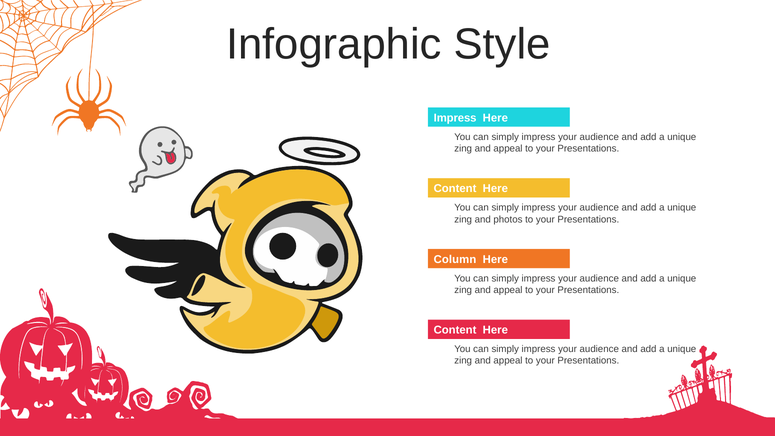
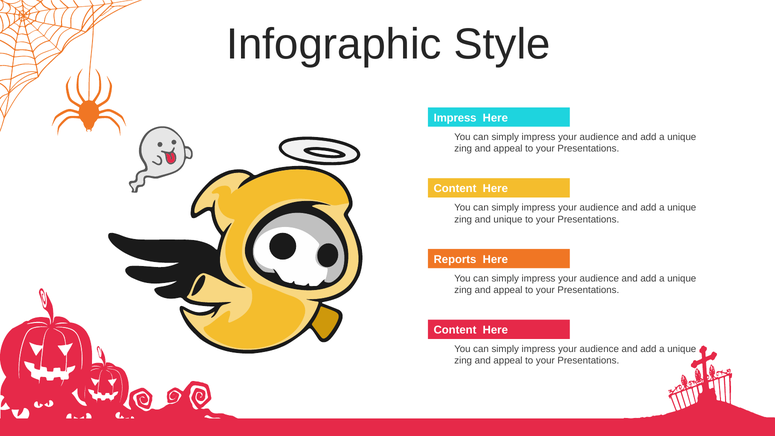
and photos: photos -> unique (508, 219)
Column: Column -> Reports (455, 259)
